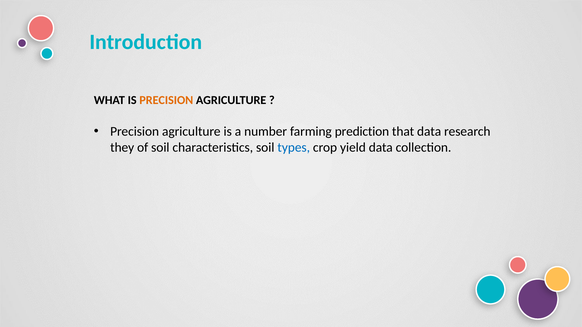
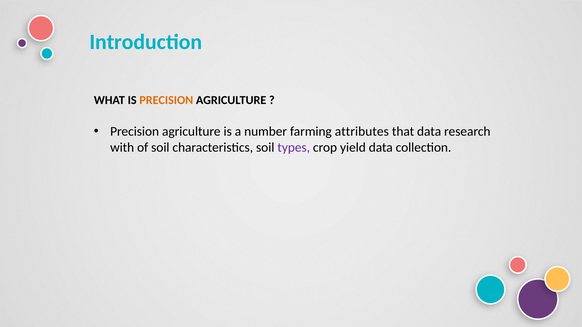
prediction: prediction -> attributes (362, 132)
they: they -> with (122, 148)
types colour: blue -> purple (294, 148)
